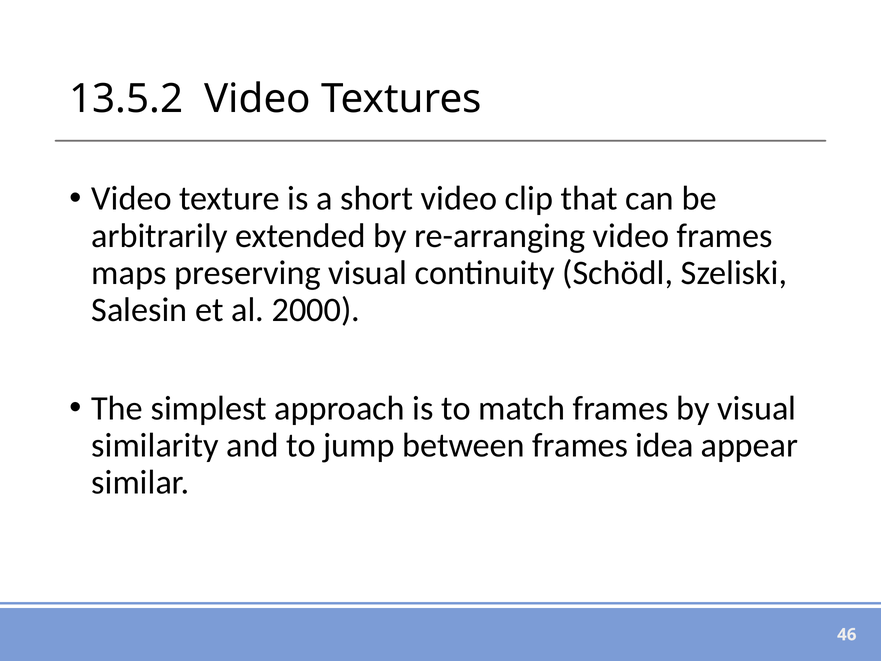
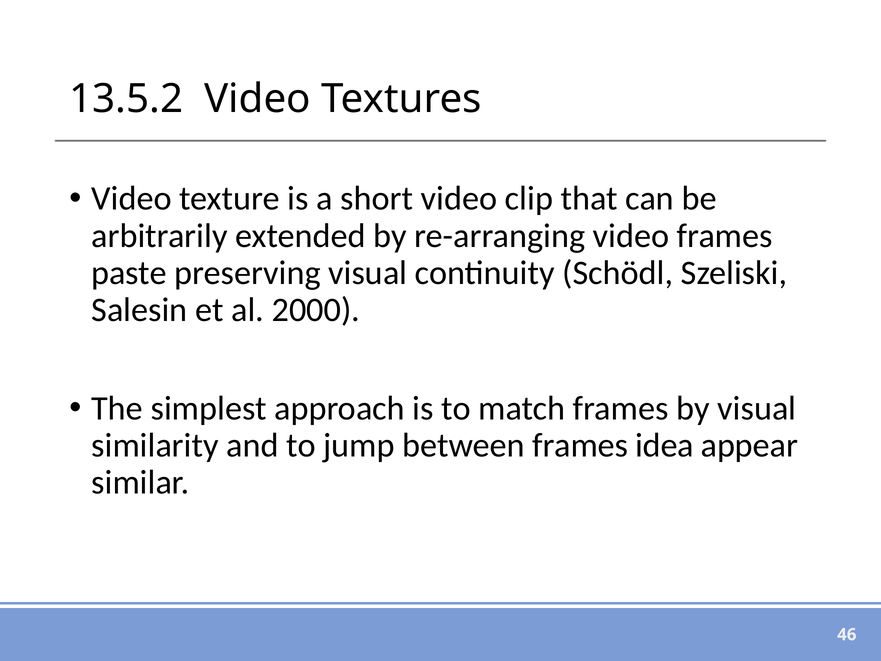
maps: maps -> paste (129, 273)
